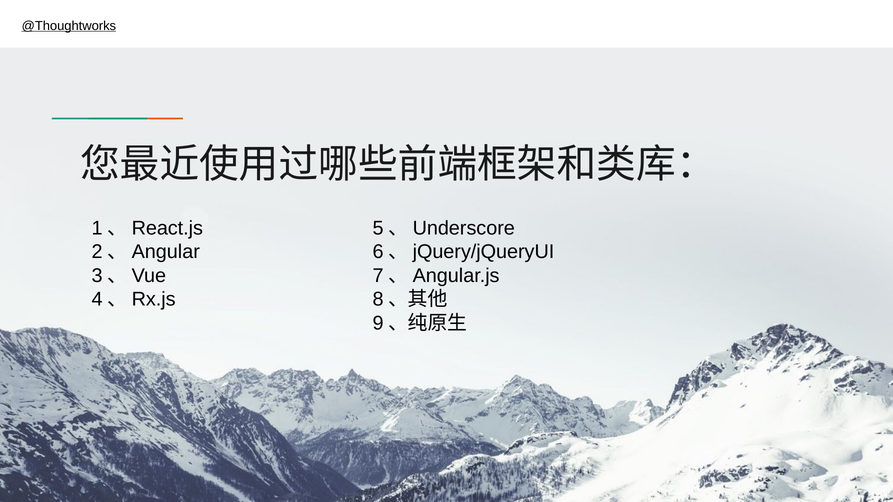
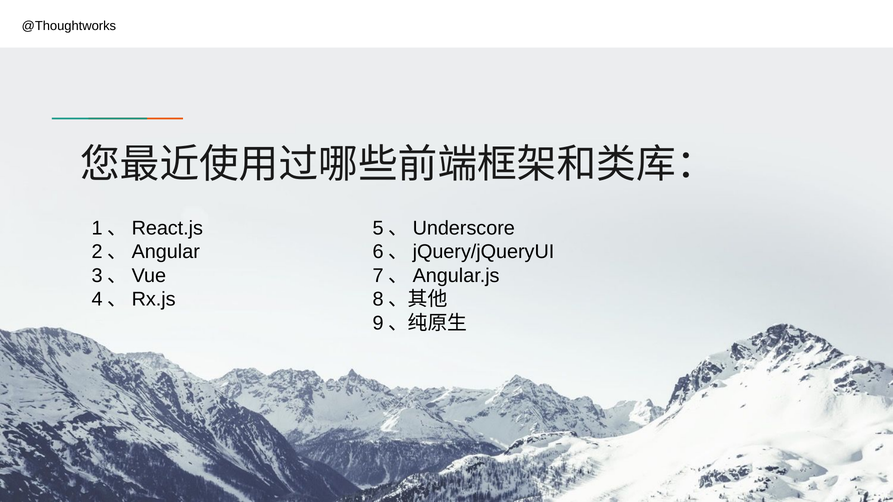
@Thoughtworks underline: present -> none (69, 26)
